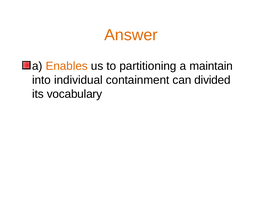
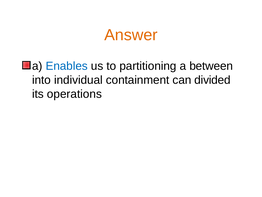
Enables colour: orange -> blue (67, 66)
maintain: maintain -> between (211, 66)
vocabulary: vocabulary -> operations (74, 94)
